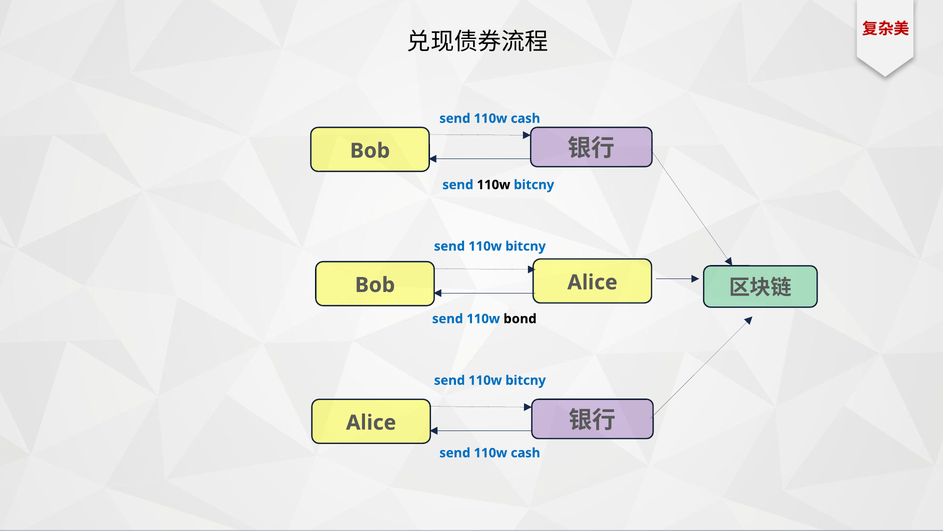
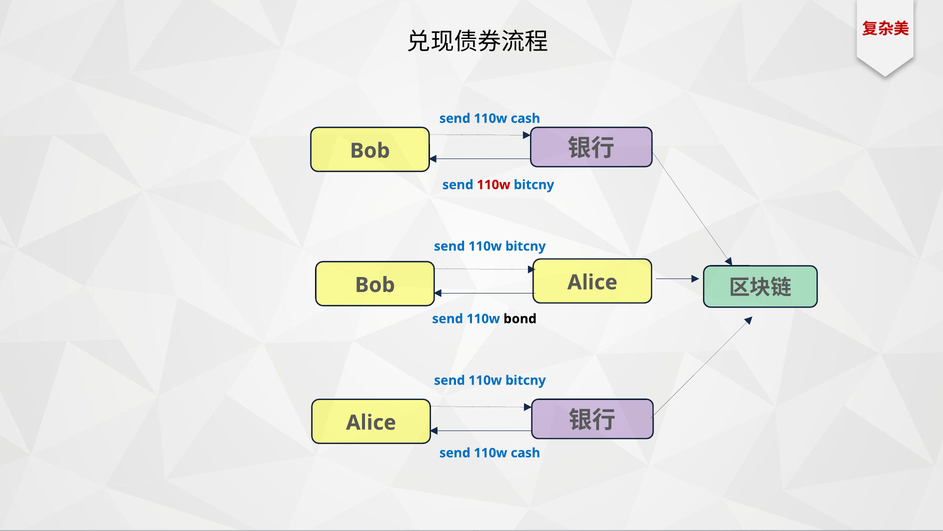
110w colour: black -> red (494, 185)
